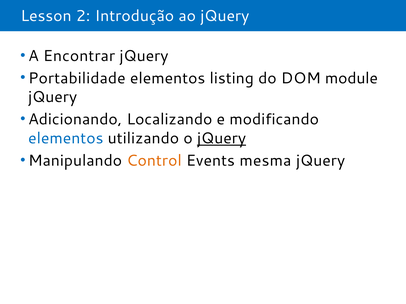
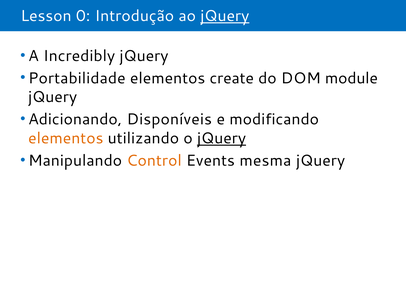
2: 2 -> 0 (83, 16)
jQuery underline: none -> present (225, 16)
Encontrar: Encontrar -> Incredibly (79, 56)
listing: listing -> create (232, 78)
Localizando: Localizando -> Disponíveis (169, 120)
elementos colour: blue -> orange (66, 139)
